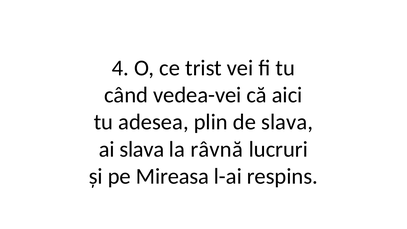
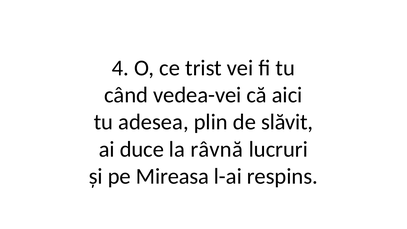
de slava: slava -> slăvit (287, 122)
ai slava: slava -> duce (142, 149)
